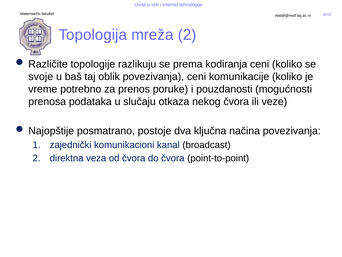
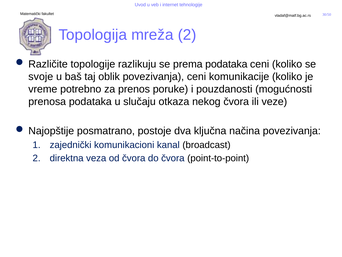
prema kodiranja: kodiranja -> podataka (226, 64)
